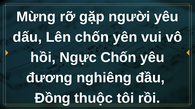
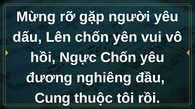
Đồng: Đồng -> Cung (53, 99)
